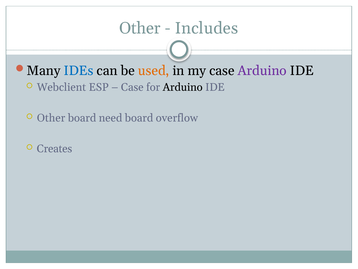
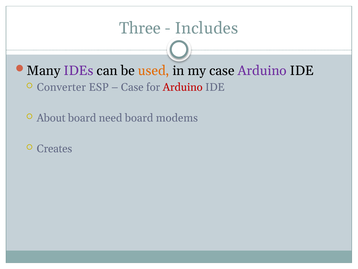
Other: Other -> Three (140, 28)
IDEs colour: blue -> purple (79, 71)
Webclient: Webclient -> Converter (61, 87)
Arduino colour: black -> red (183, 87)
Other: Other -> About (51, 118)
overflow: overflow -> modems (177, 118)
